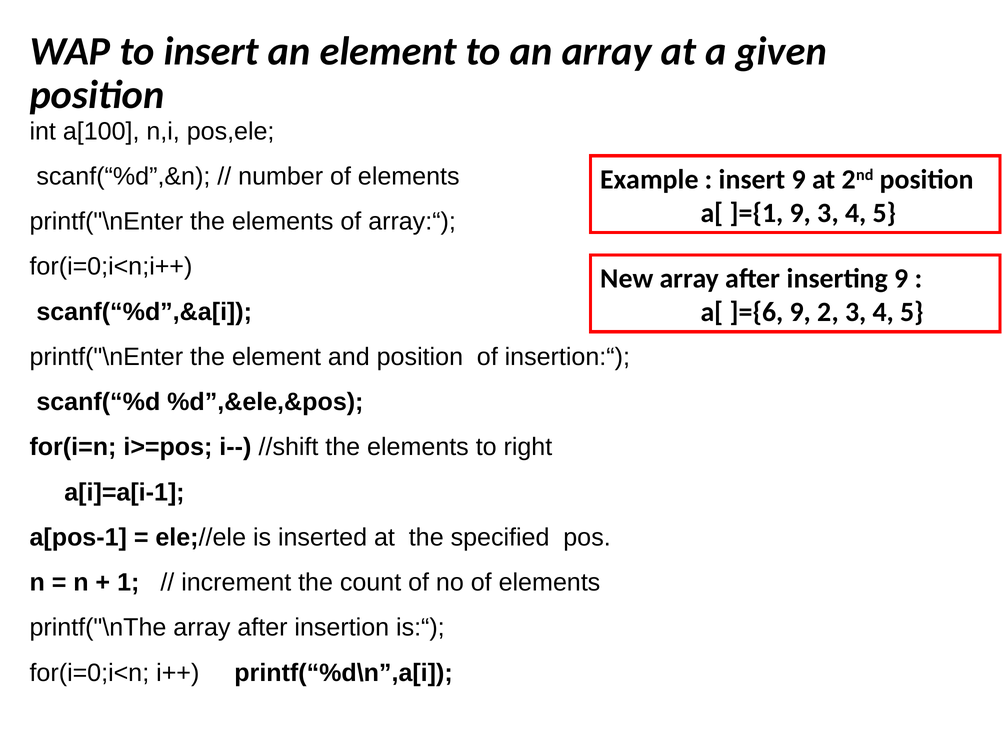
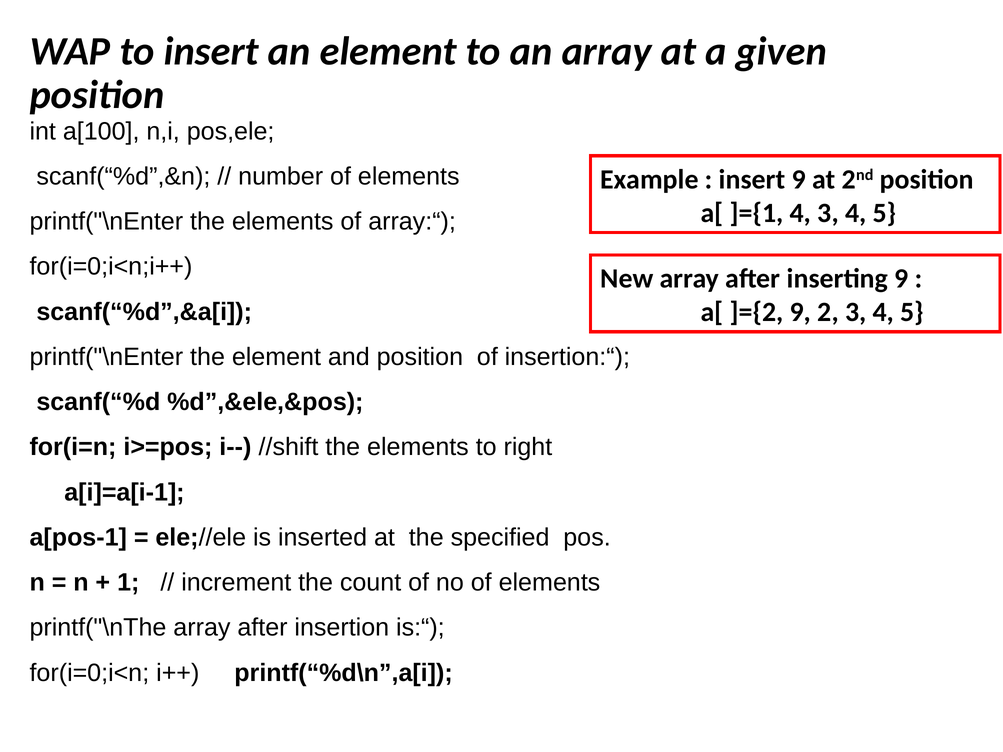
]={1 9: 9 -> 4 (800, 213)
]={6: ]={6 -> ]={2 (757, 312)
